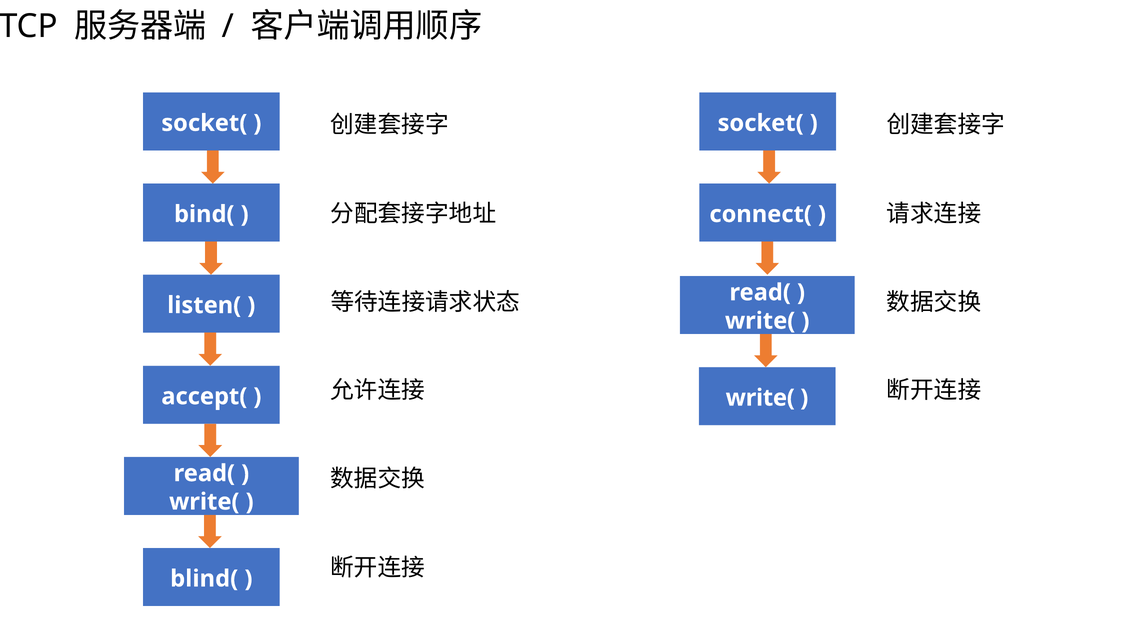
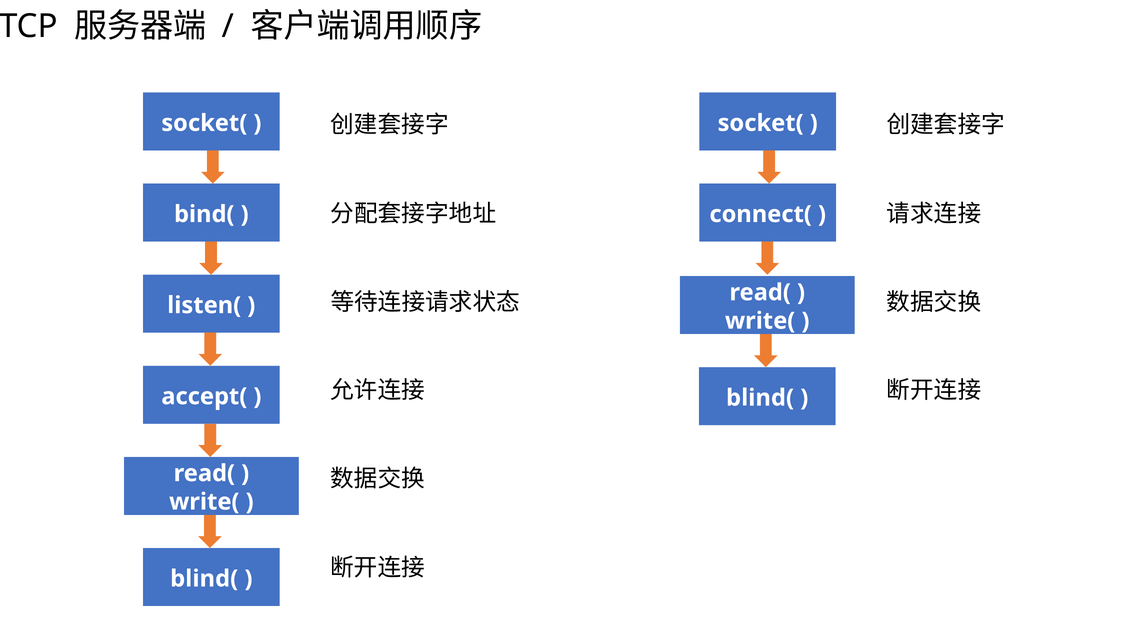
write(: write( -> blind( (760, 397)
